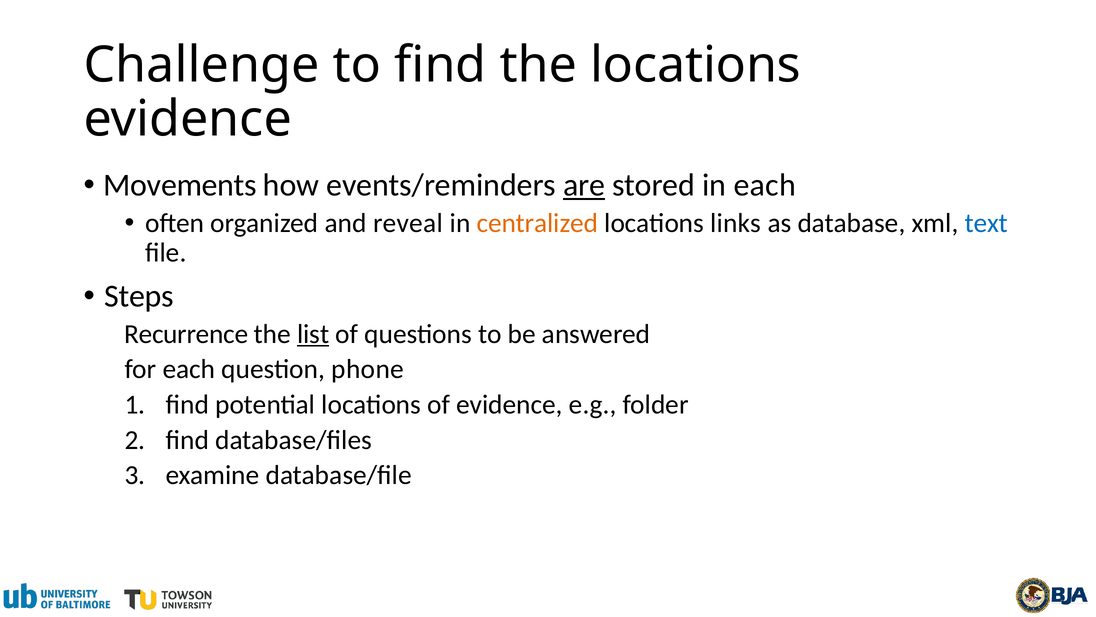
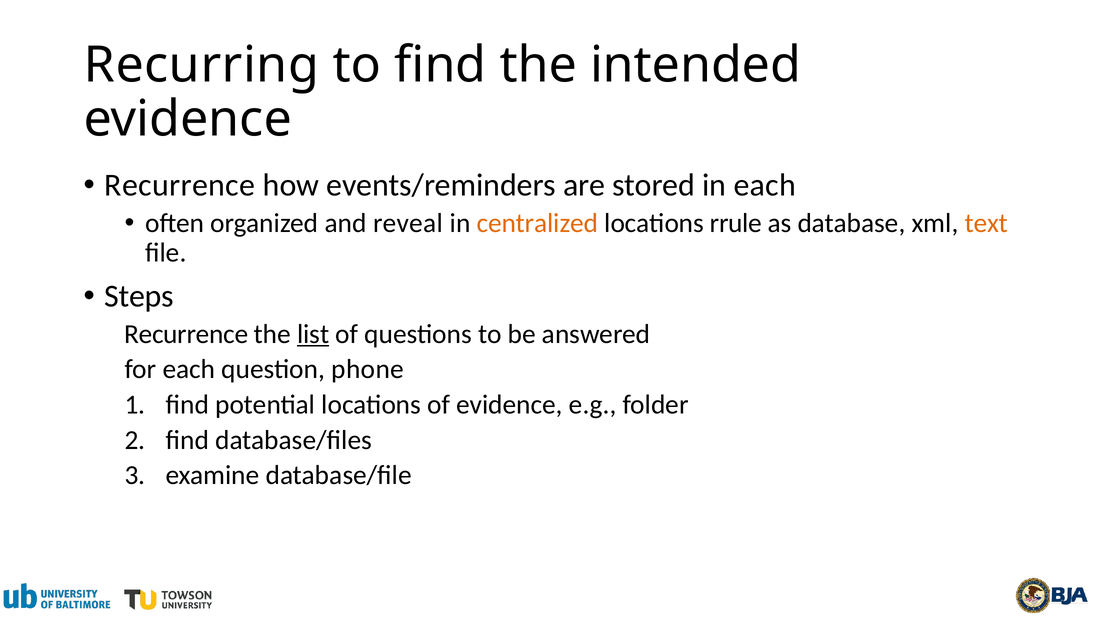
Challenge: Challenge -> Recurring (201, 65)
the locations: locations -> intended (696, 65)
Movements: Movements -> Recurrence (180, 185)
are underline: present -> none (584, 185)
links: links -> rrule (736, 223)
text colour: blue -> orange (986, 223)
